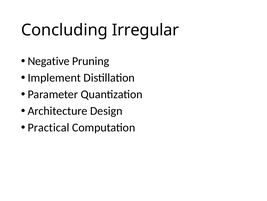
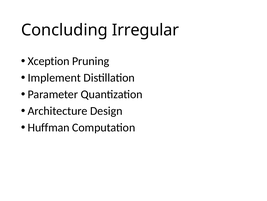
Negative: Negative -> Xception (49, 61)
Practical: Practical -> Huffman (49, 127)
